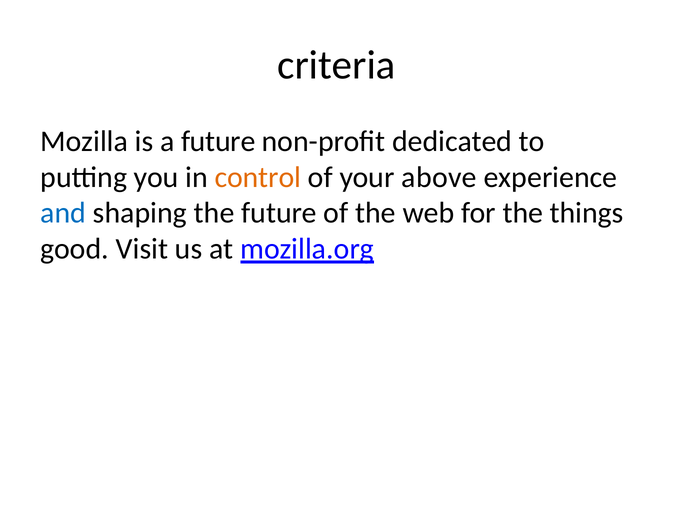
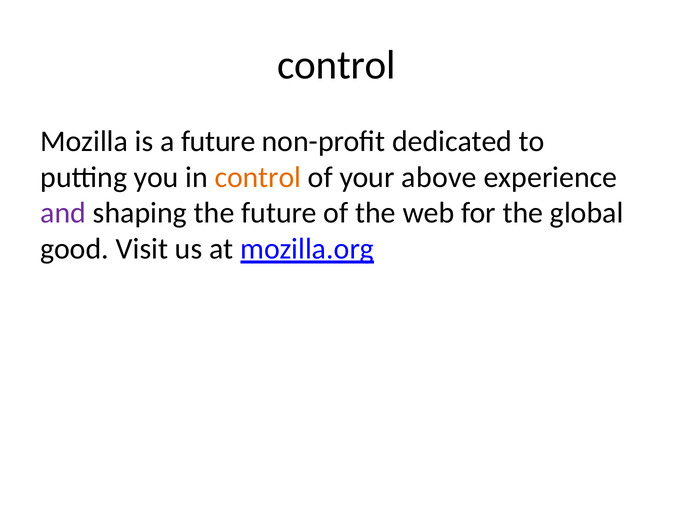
criteria: criteria -> control (337, 65)
and colour: blue -> purple (63, 213)
things: things -> global (587, 213)
